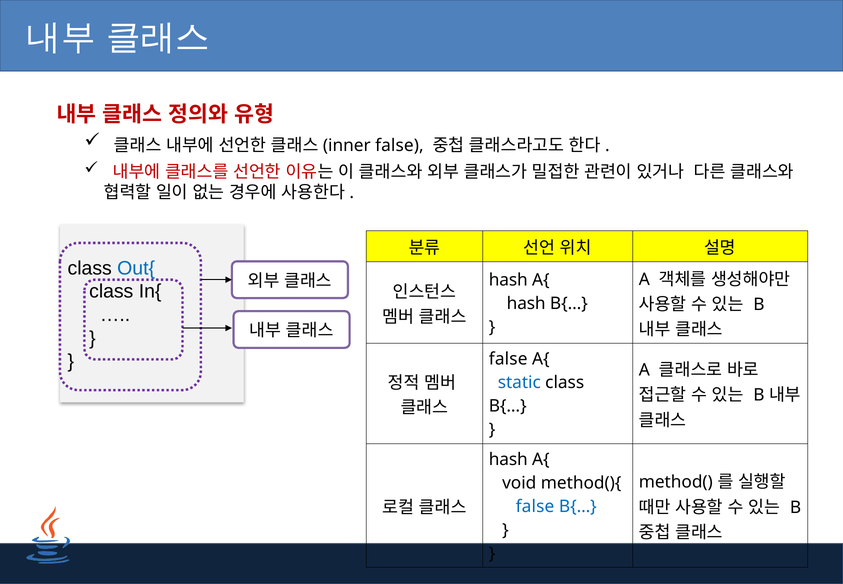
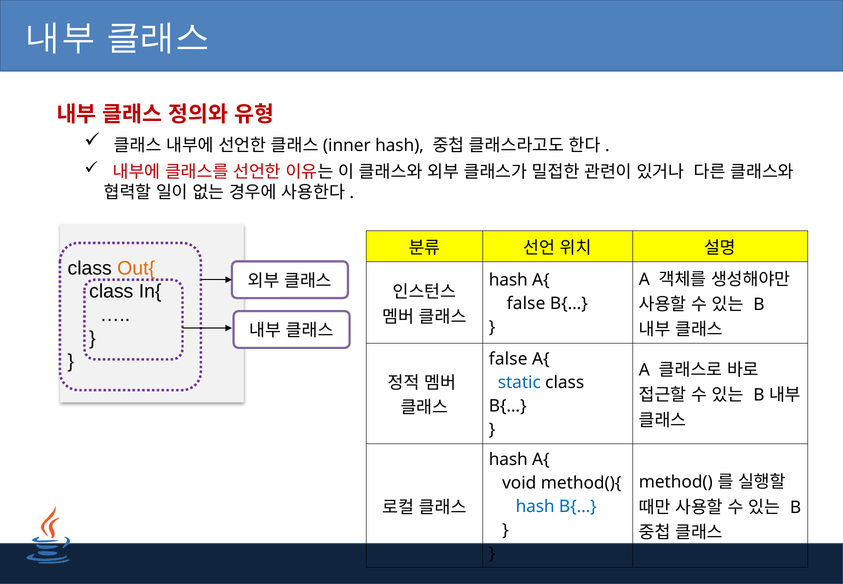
false: false -> hash (400, 145)
Out{ colour: blue -> orange (136, 268)
hash: hash -> false (526, 303)
false: false -> hash (535, 506)
